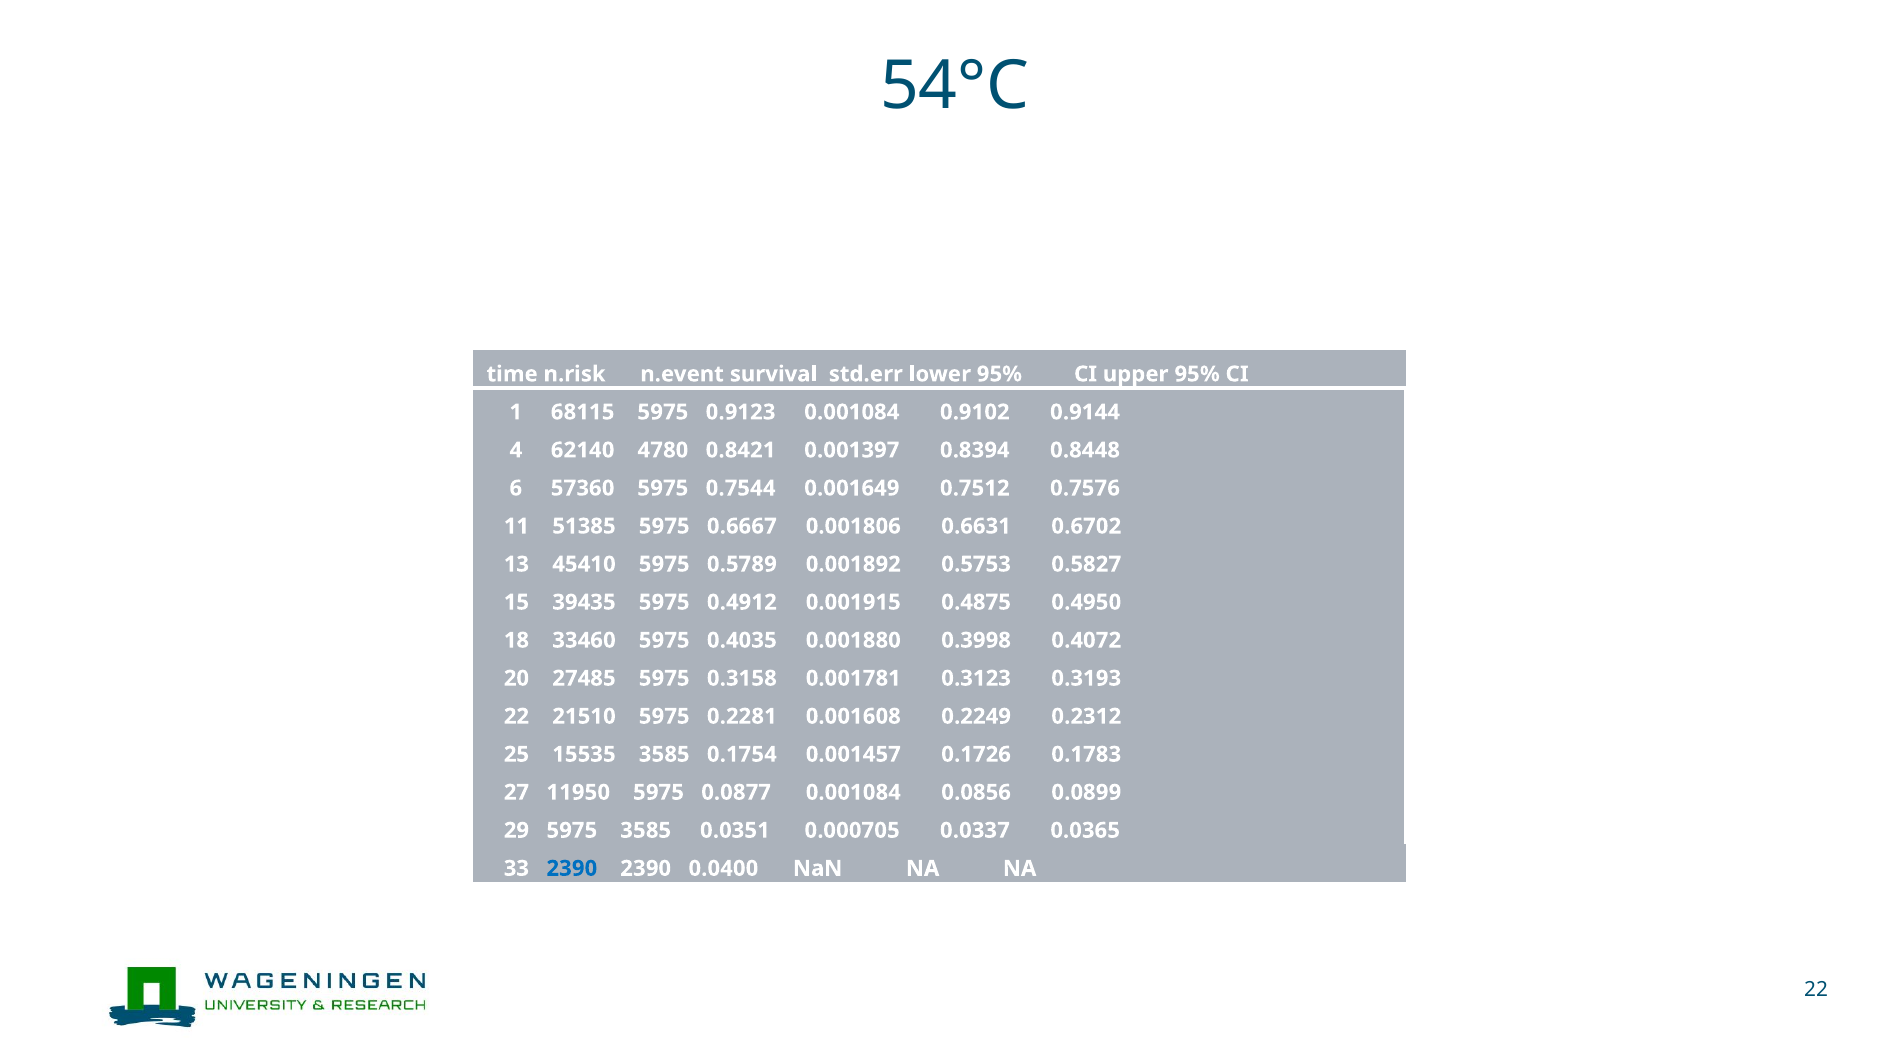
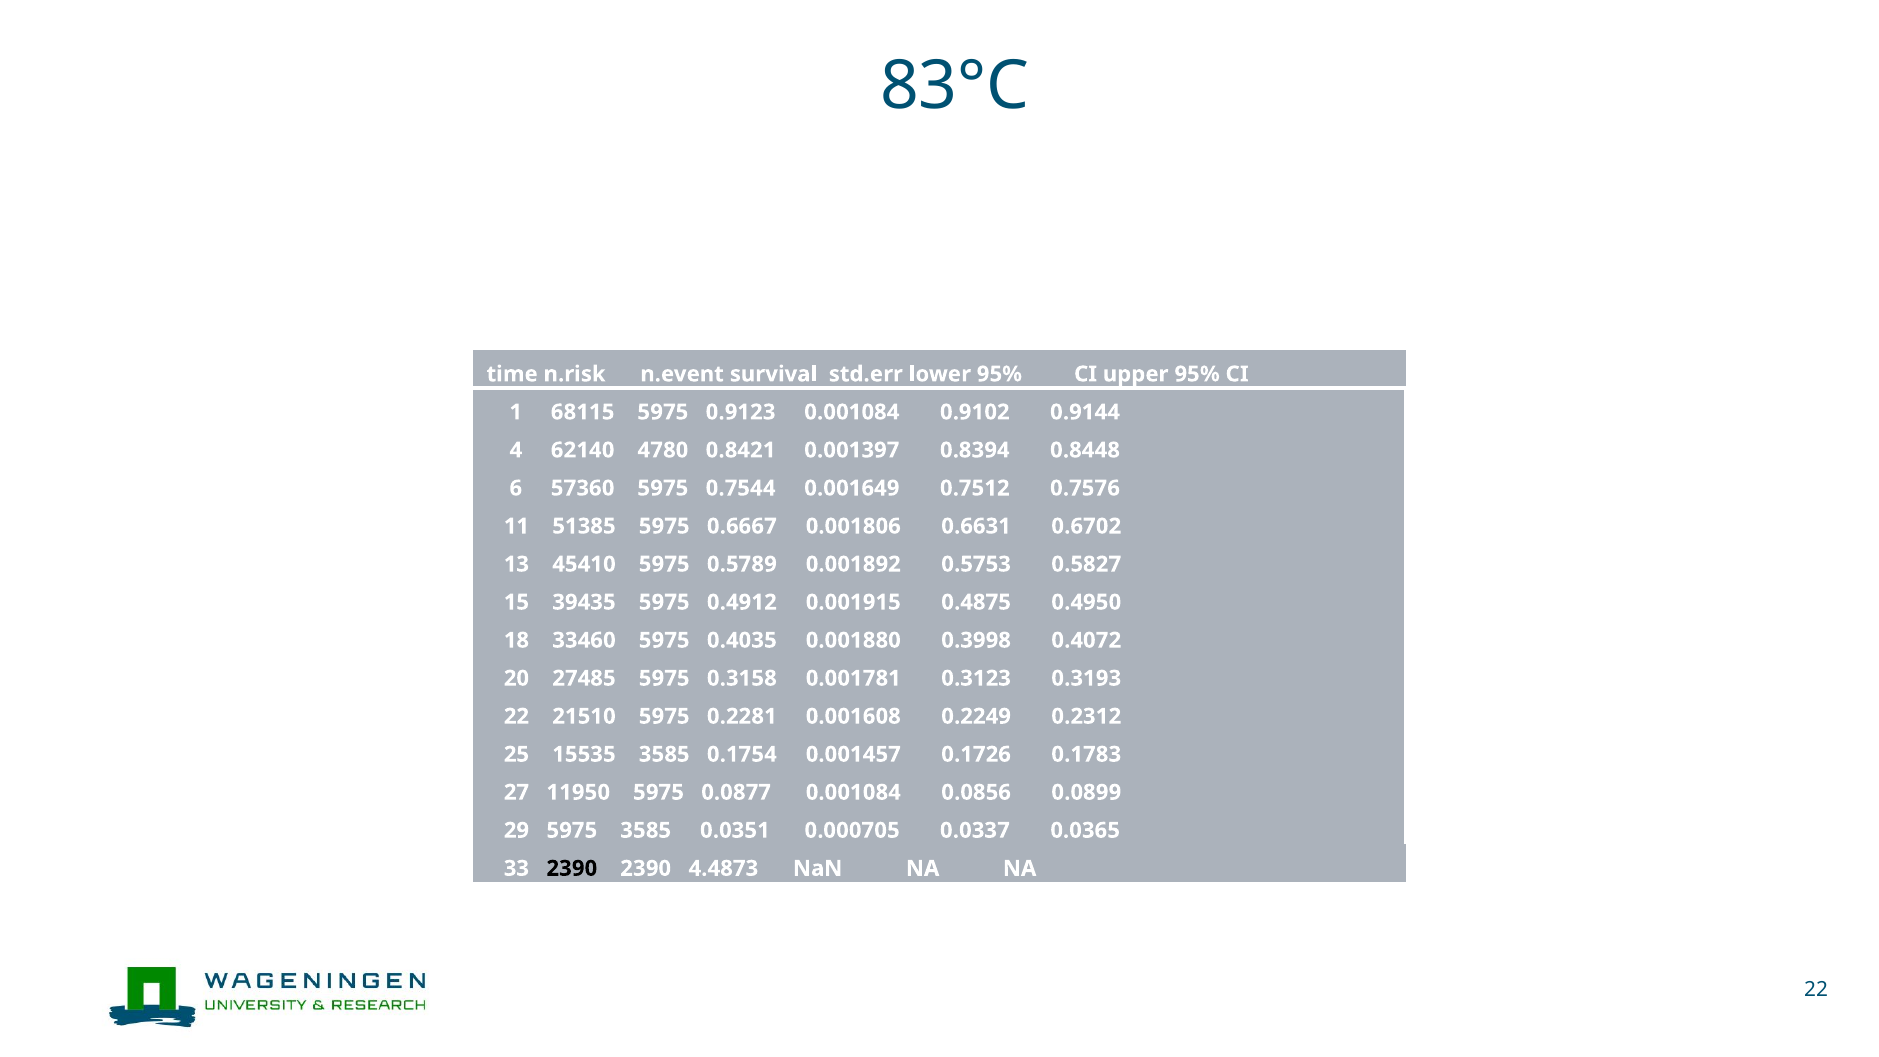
54°C: 54°C -> 83°C (955, 86)
2390 colour: blue -> black (572, 868)
0.0400: 0.0400 -> 4.4873 (723, 868)
